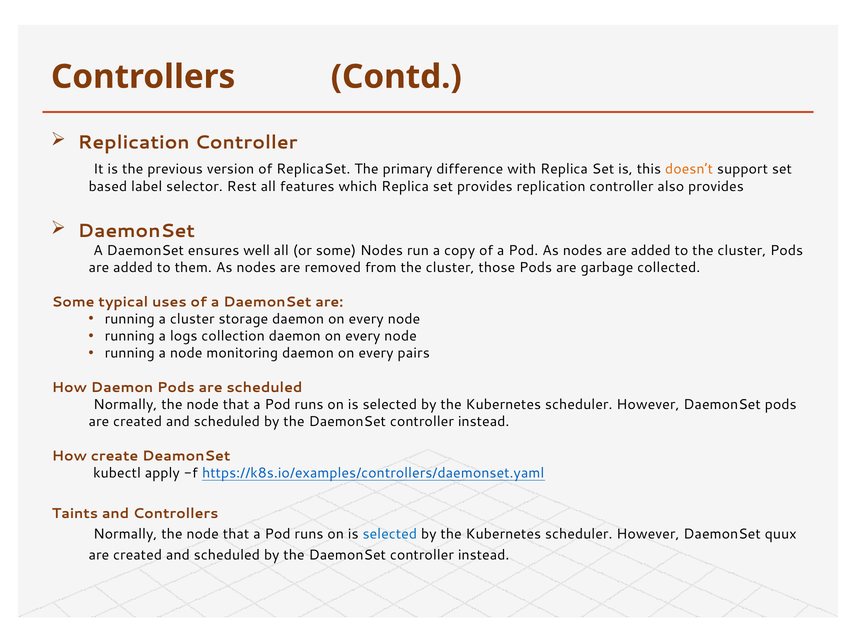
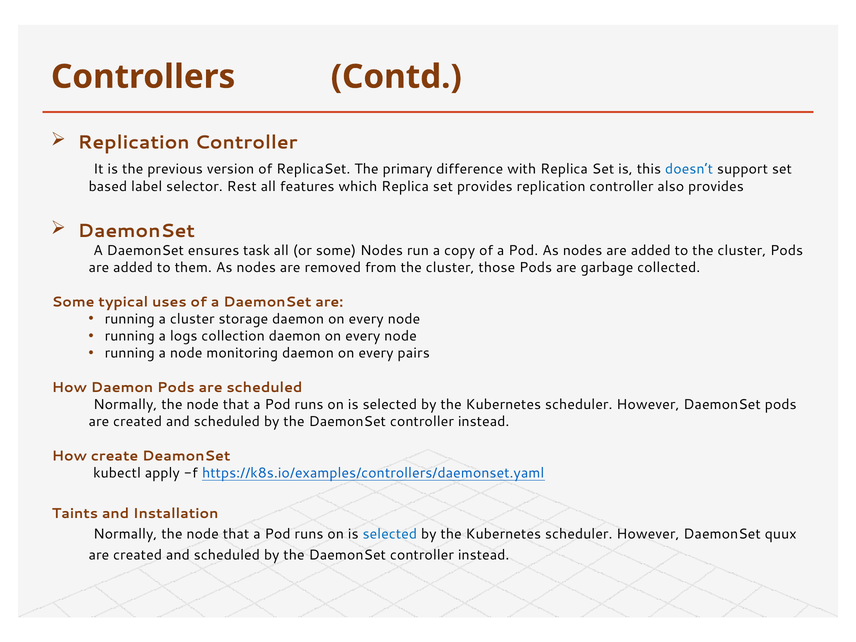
doesn’t colour: orange -> blue (689, 169)
well: well -> task (257, 251)
and Controllers: Controllers -> Installation (176, 514)
